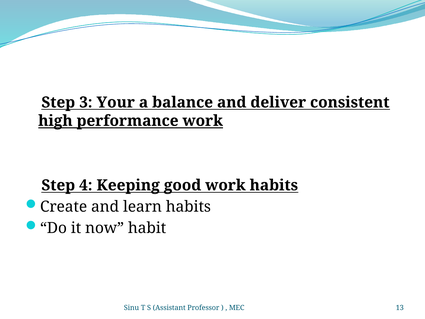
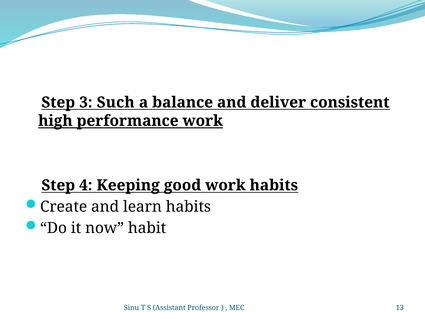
Your: Your -> Such (116, 102)
